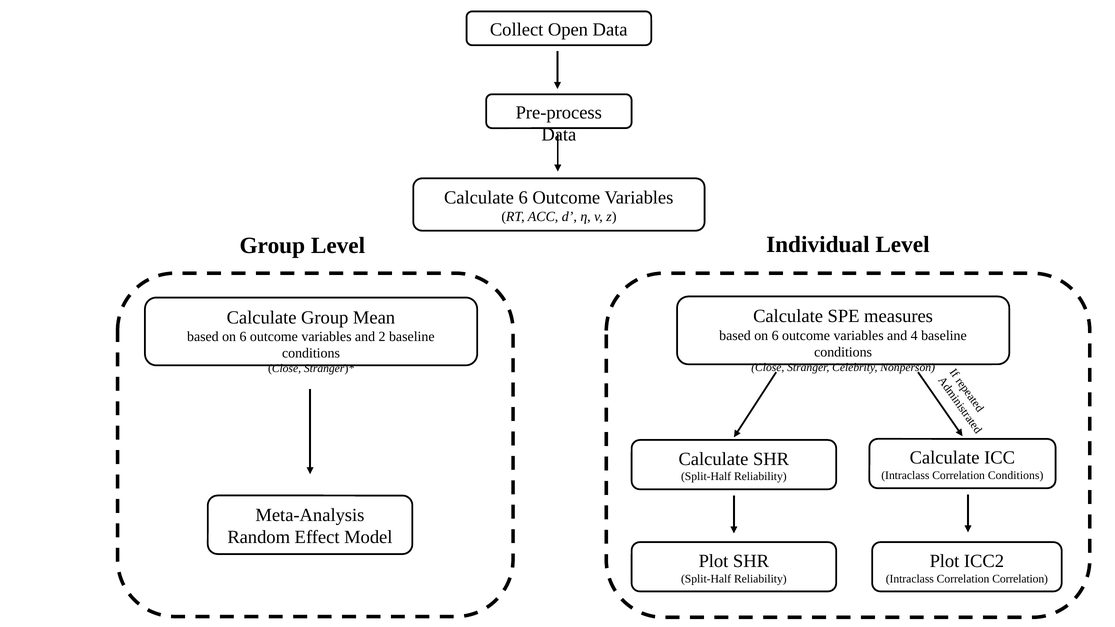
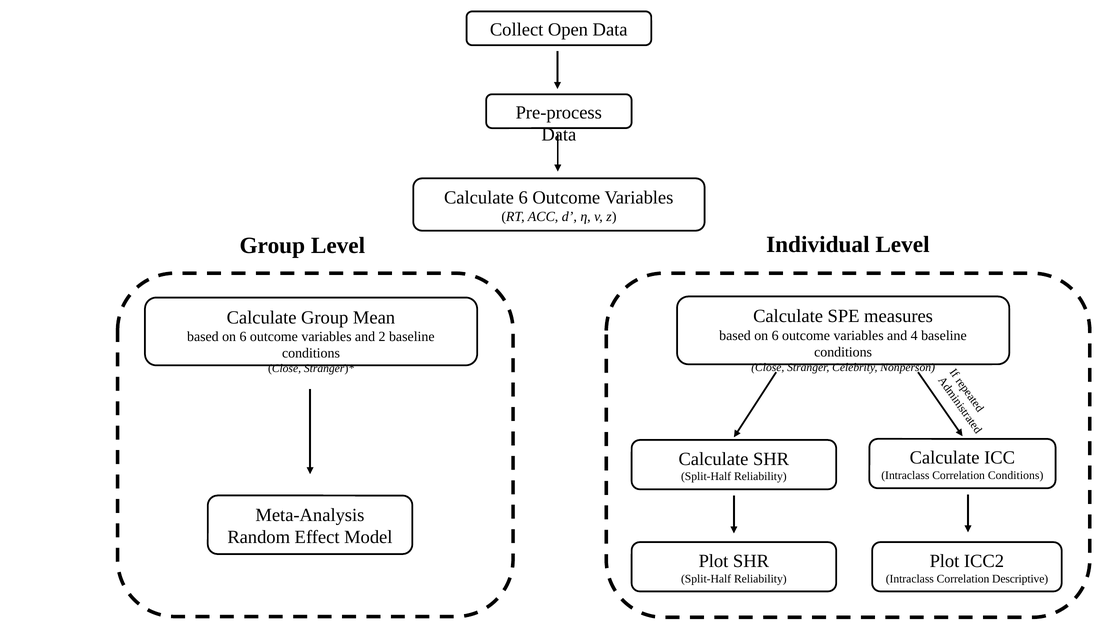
Correlation Correlation: Correlation -> Descriptive (1020, 579)
